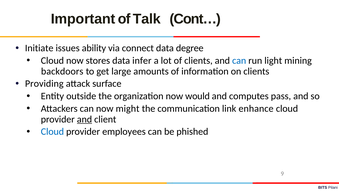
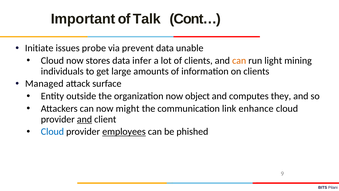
ability: ability -> probe (94, 48)
connect: connect -> prevent (138, 48)
degree: degree -> unable (190, 48)
can colour: blue -> orange (239, 60)
backdoors: backdoors -> individuals (62, 71)
Providing: Providing -> Managed (44, 84)
would: would -> object (198, 96)
pass: pass -> they (281, 96)
employees underline: none -> present (124, 132)
